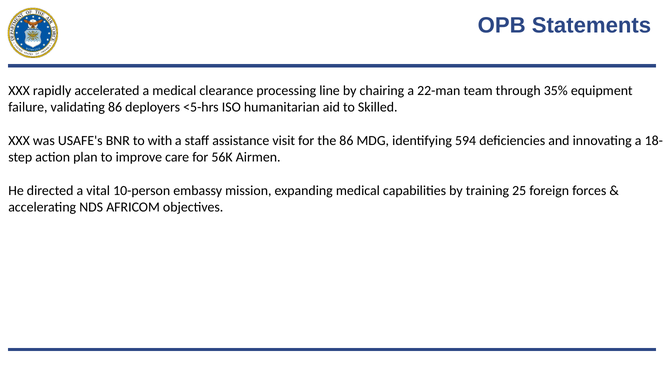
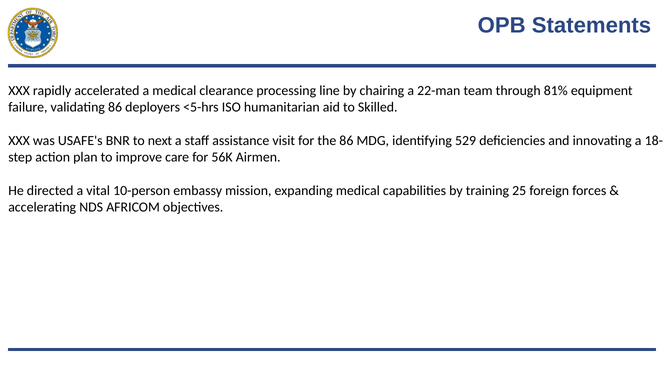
35%: 35% -> 81% (556, 91)
with: with -> next (160, 140)
594: 594 -> 529 (466, 140)
